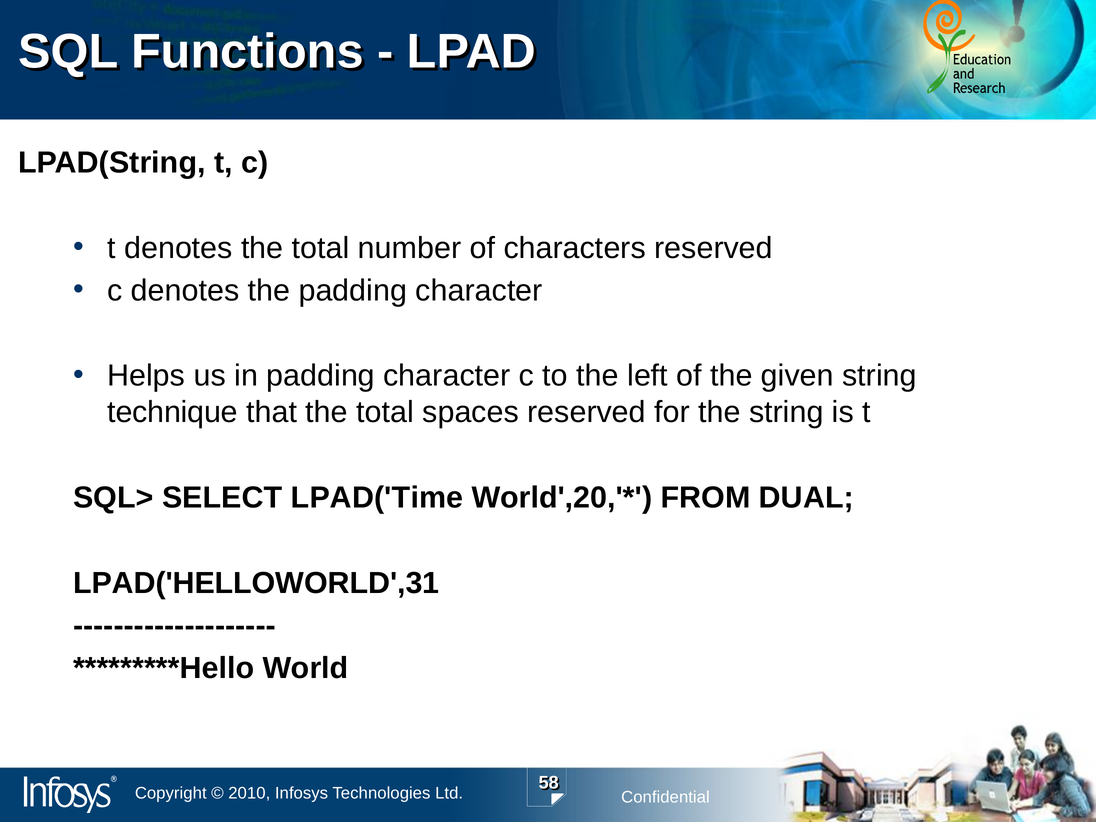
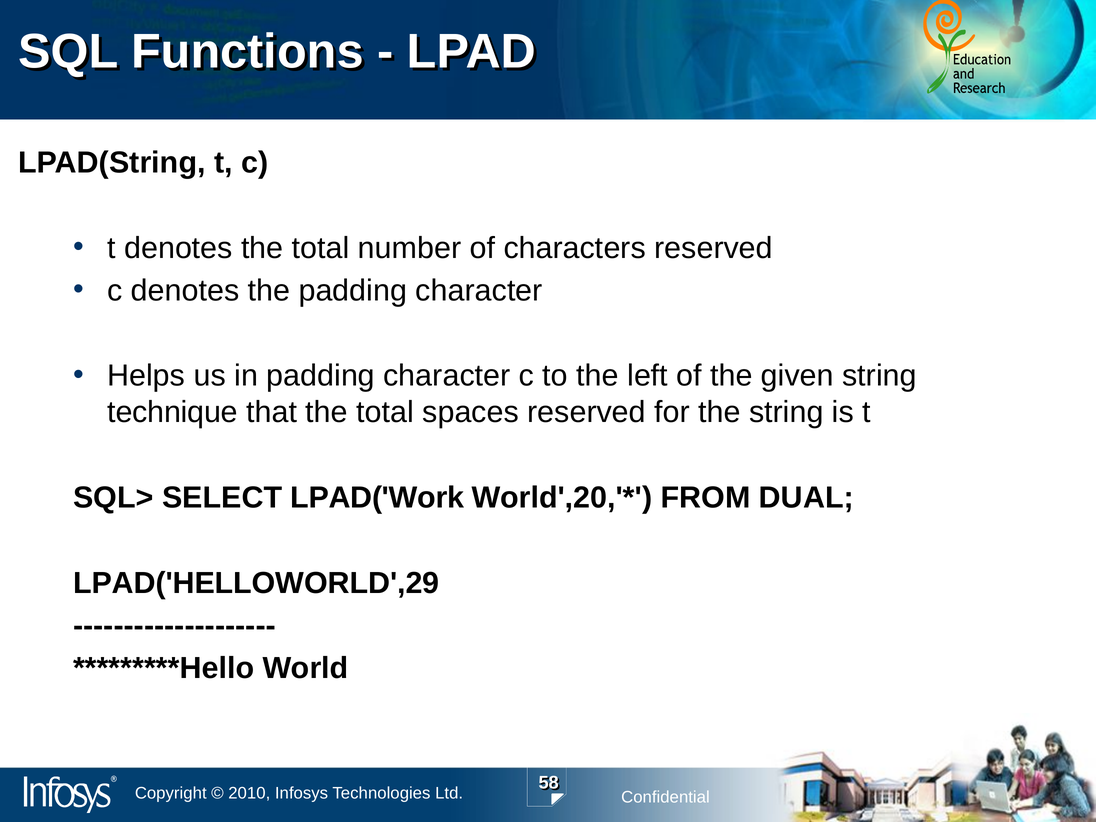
LPAD('Time: LPAD('Time -> LPAD('Work (377, 498)
LPAD('HELLOWORLD',31: LPAD('HELLOWORLD',31 -> LPAD('HELLOWORLD',29 (256, 583)
